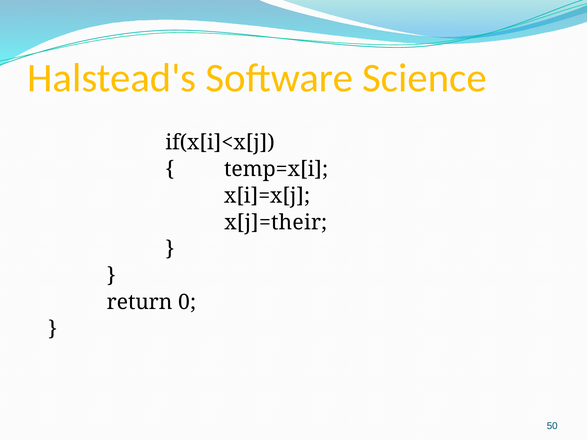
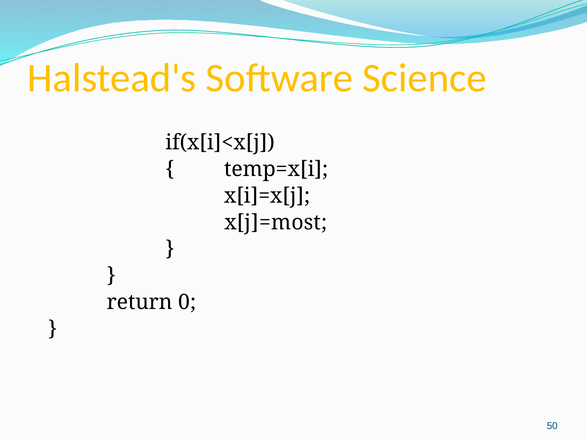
x[j]=their: x[j]=their -> x[j]=most (276, 223)
